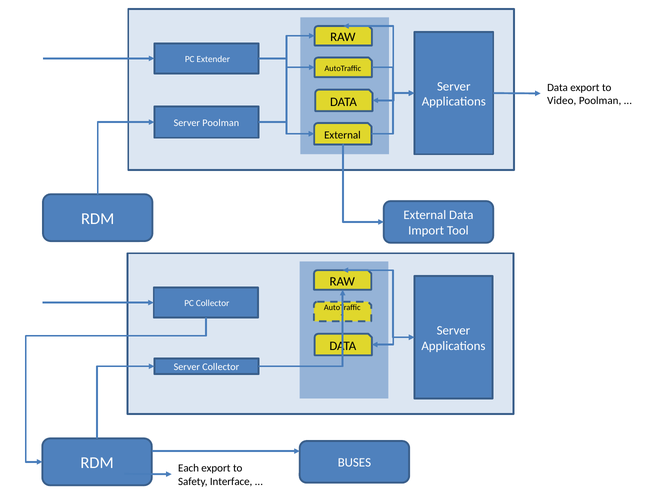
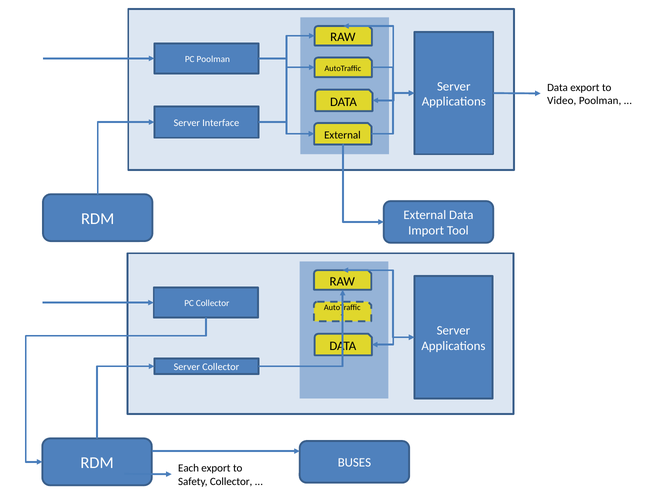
PC Extender: Extender -> Poolman (213, 59)
Server Poolman: Poolman -> Interface (221, 123)
Safety Interface: Interface -> Collector (231, 482)
